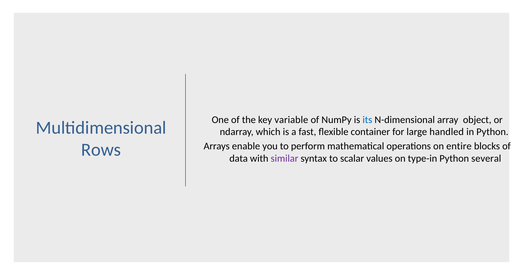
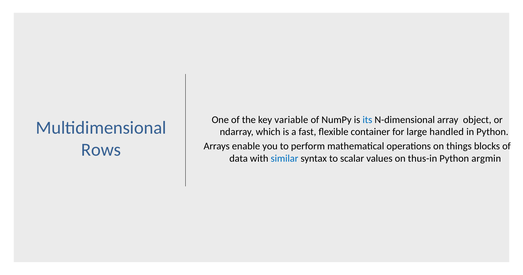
entire: entire -> things (459, 146)
similar colour: purple -> blue (285, 159)
type-in: type-in -> thus-in (422, 159)
several: several -> argmin (486, 159)
